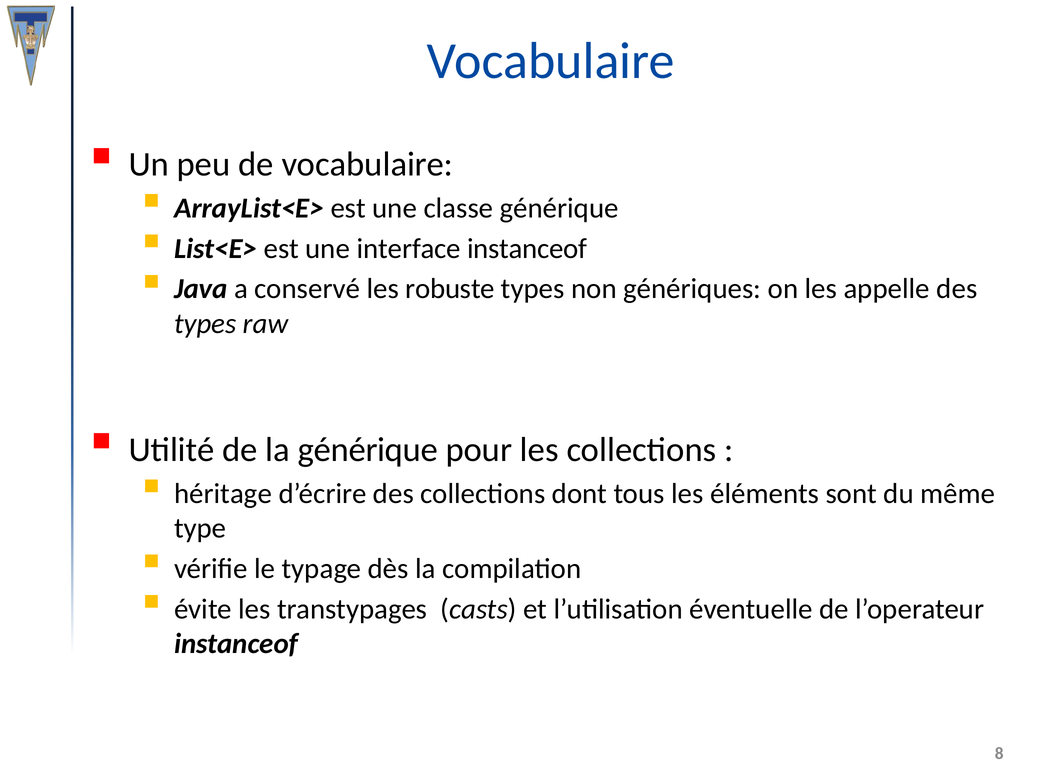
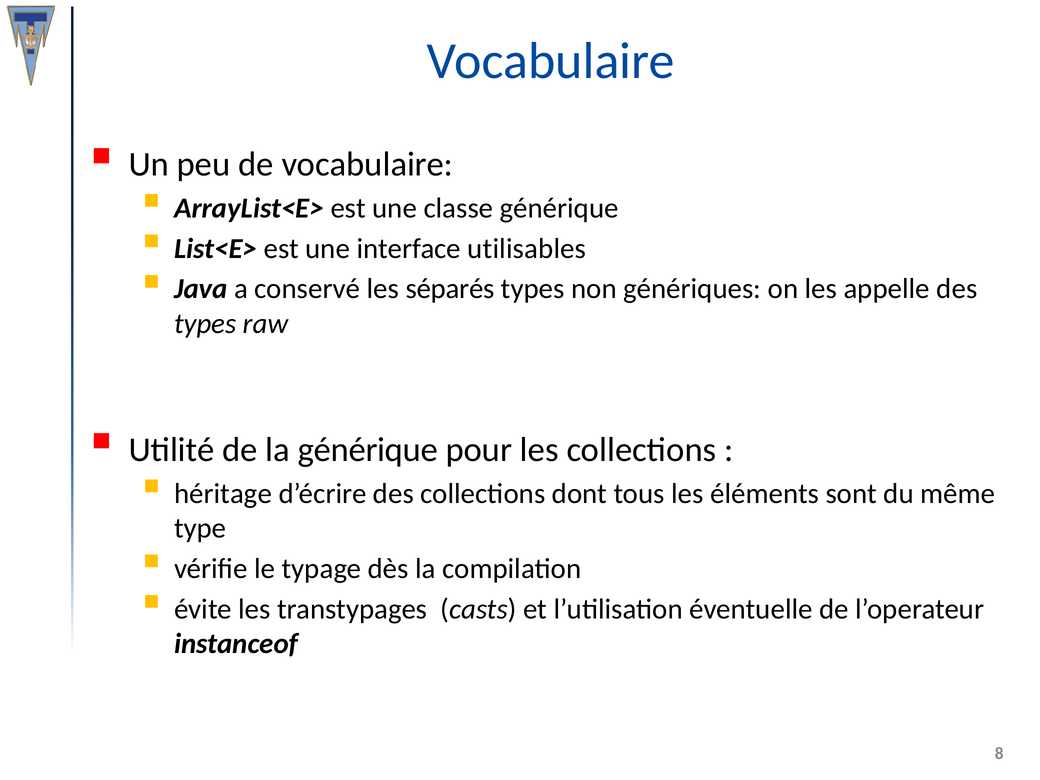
interface instanceof: instanceof -> utilisables (527, 248)
robuste: robuste -> séparés (450, 289)
